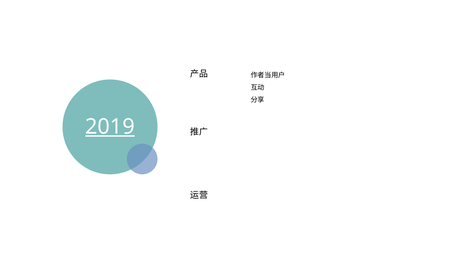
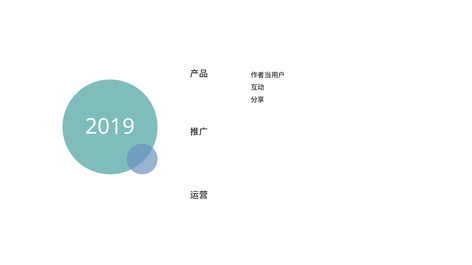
2019 underline: present -> none (110, 127)
